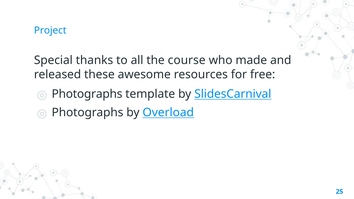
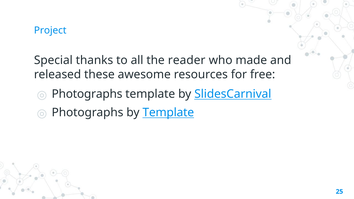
course: course -> reader (187, 60)
by Overload: Overload -> Template (168, 113)
